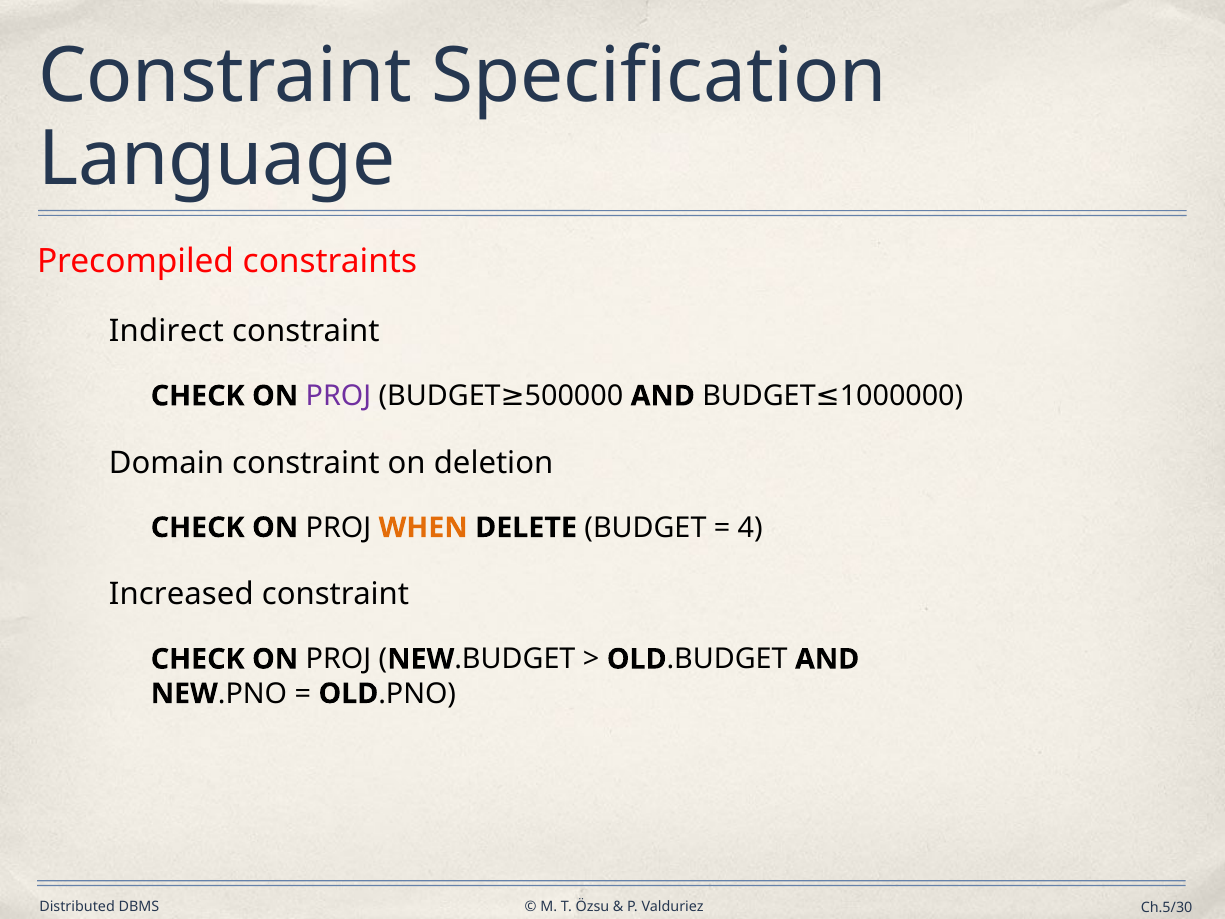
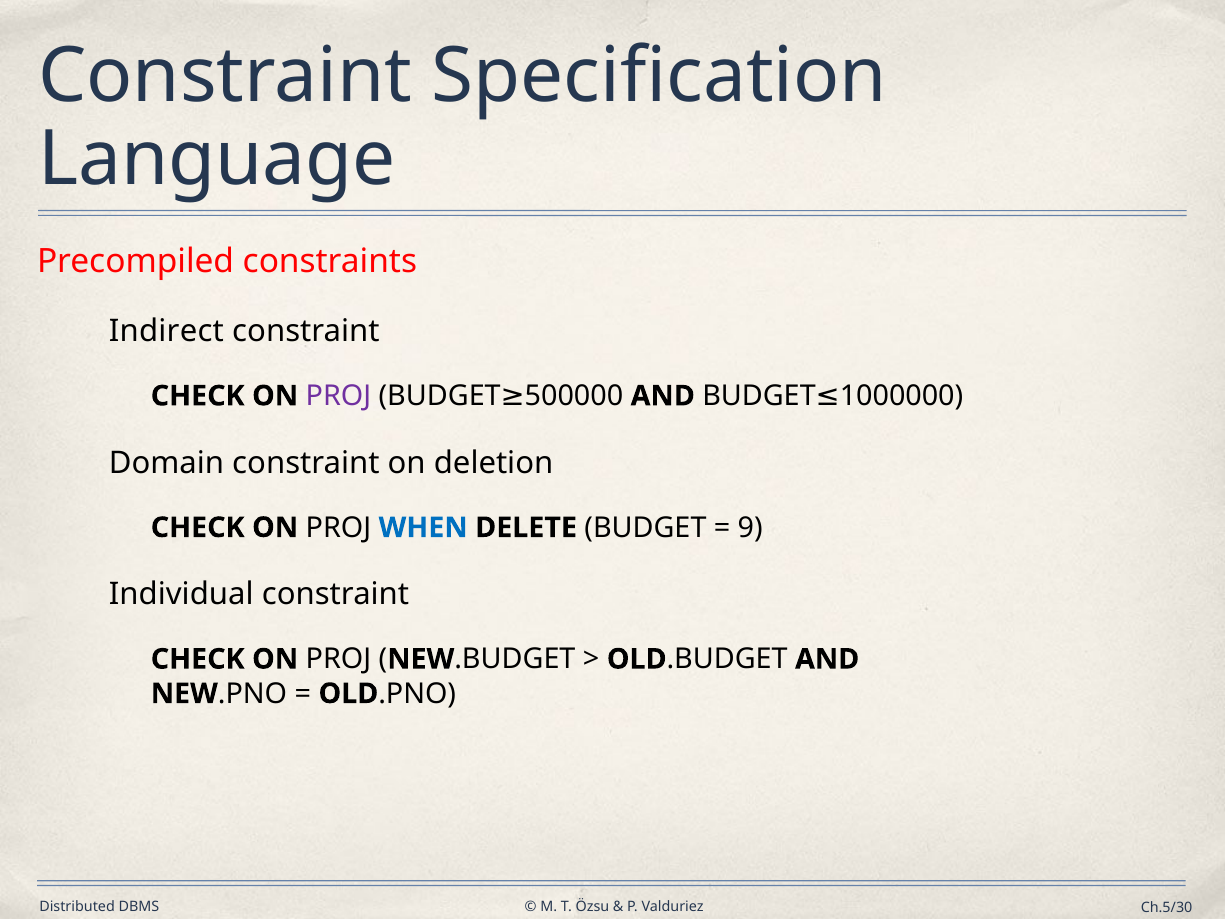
WHEN colour: orange -> blue (423, 527)
4: 4 -> 9 (750, 527)
Increased: Increased -> Individual (181, 595)
